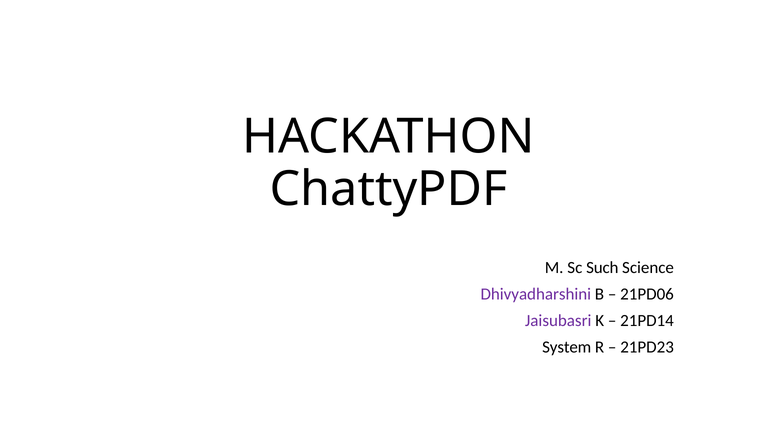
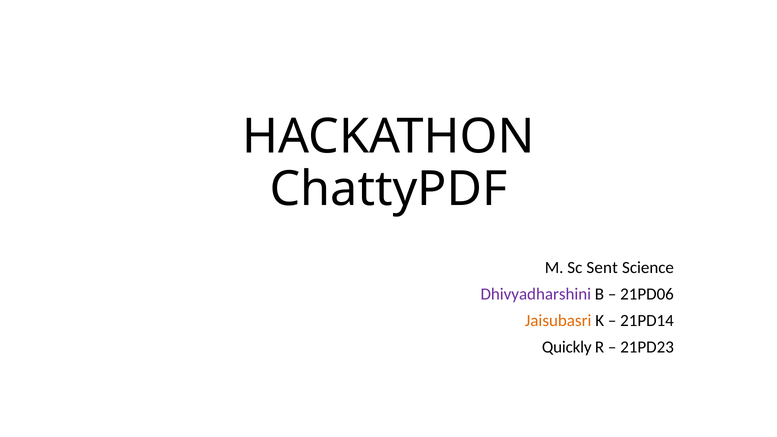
Such: Such -> Sent (602, 268)
Jaisubasri colour: purple -> orange (558, 321)
System: System -> Quickly (567, 347)
